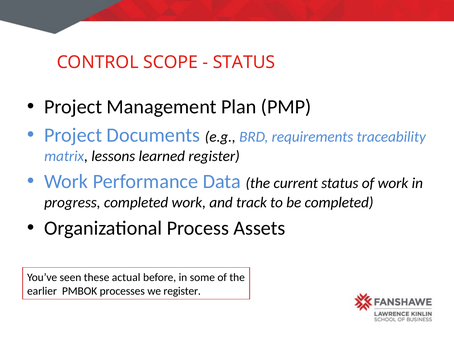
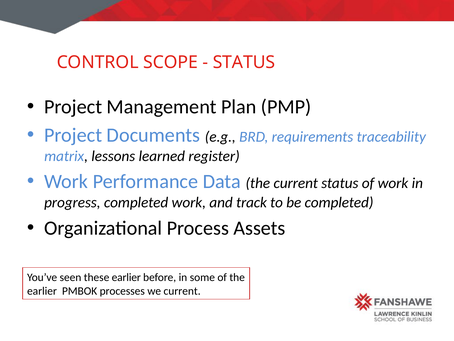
these actual: actual -> earlier (126, 277)
we register: register -> current (182, 291)
